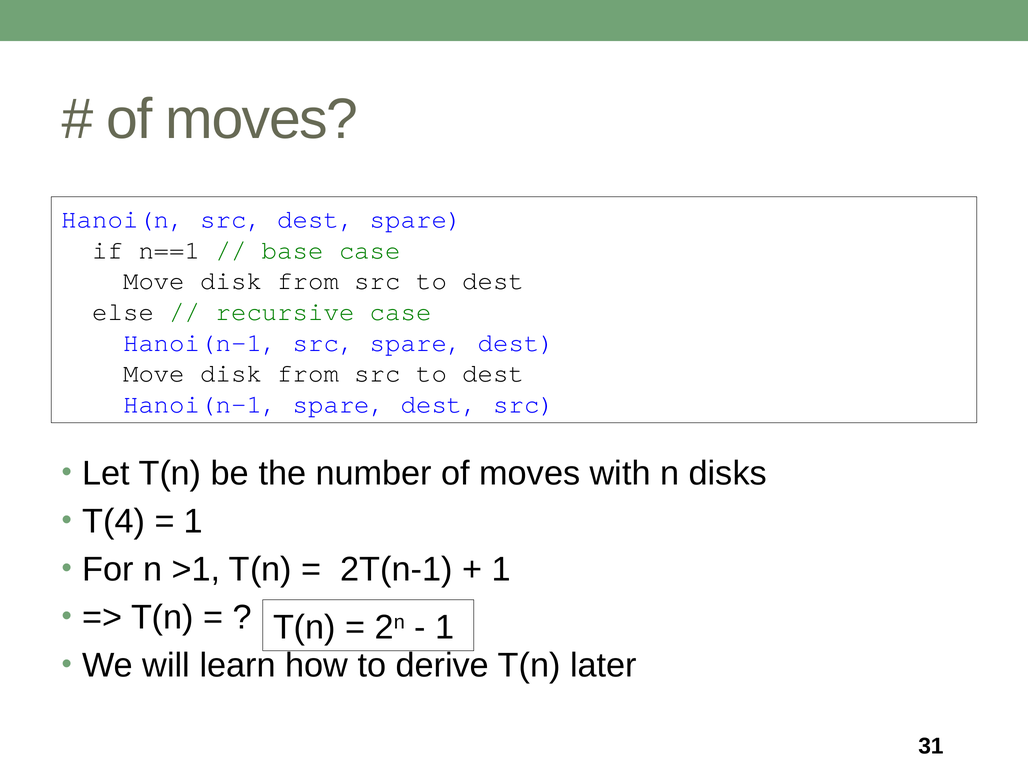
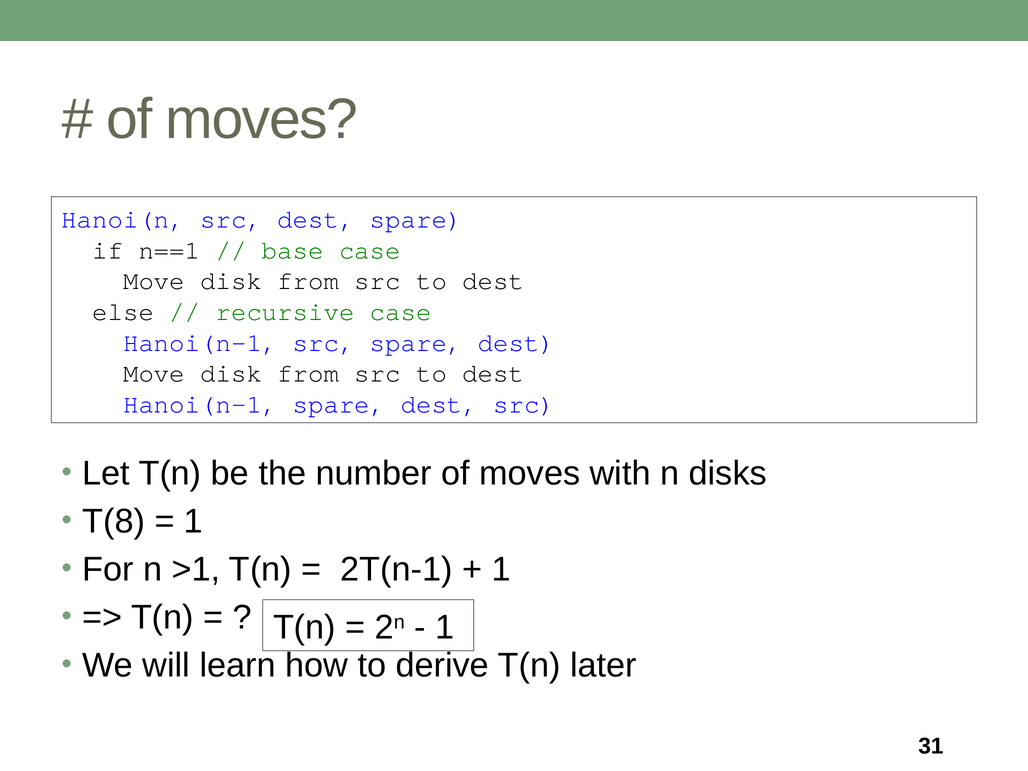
T(4: T(4 -> T(8 (114, 522)
